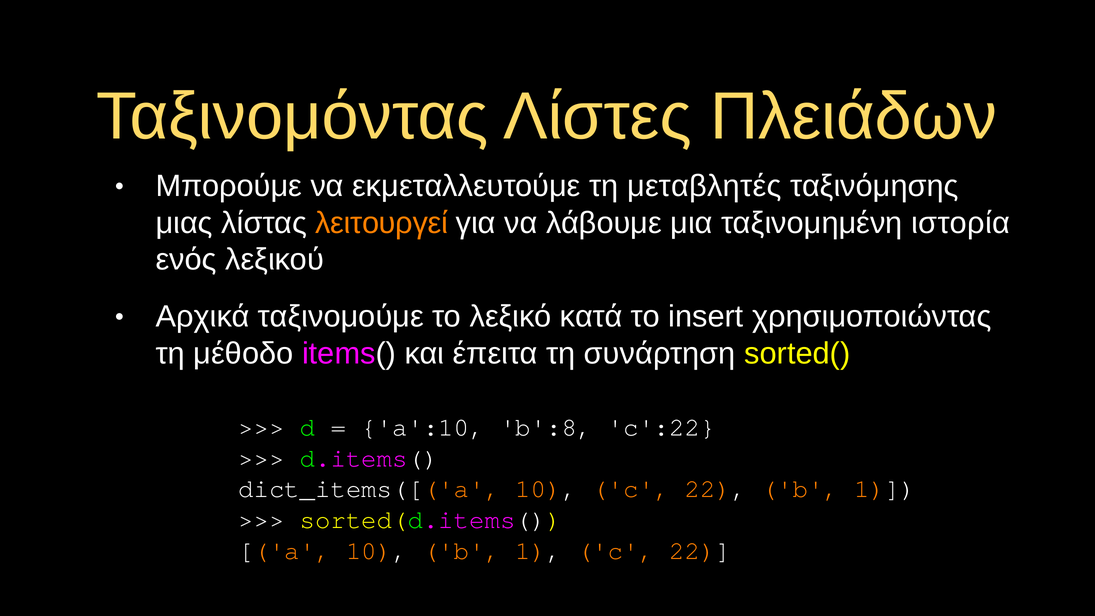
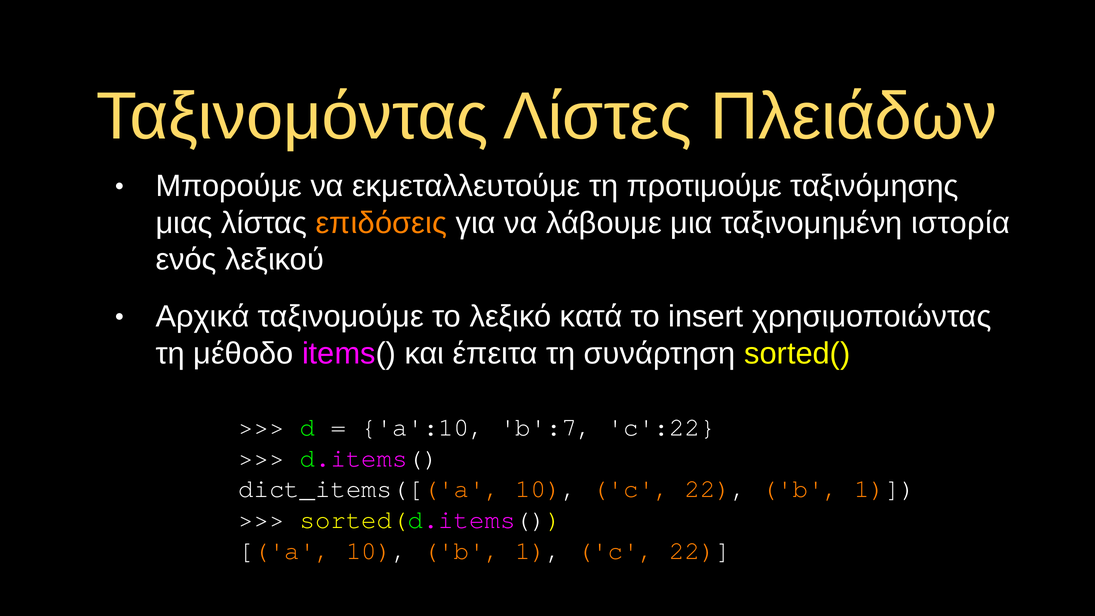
μεταβλητές: μεταβλητές -> προτιμούμε (705, 186)
λειτουργεί: λειτουργεί -> επιδόσεις (381, 223)
b':8: b':8 -> b':7 (546, 427)
